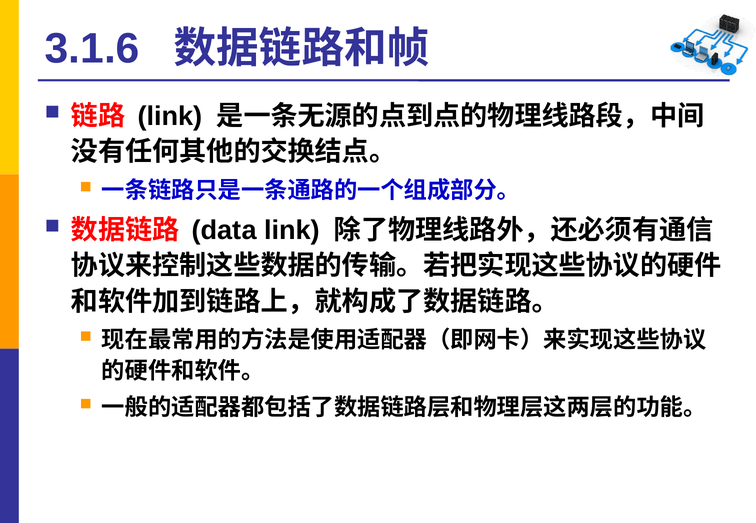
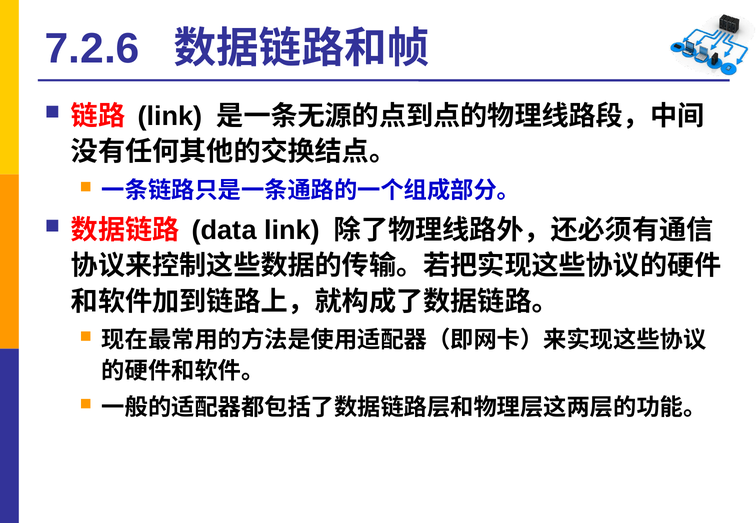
3.1.6: 3.1.6 -> 7.2.6 (92, 49)
